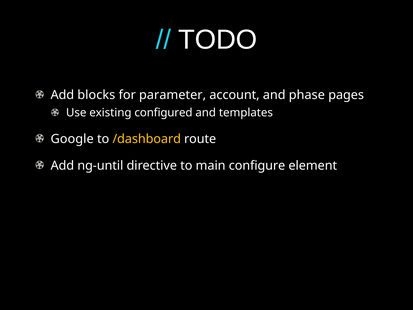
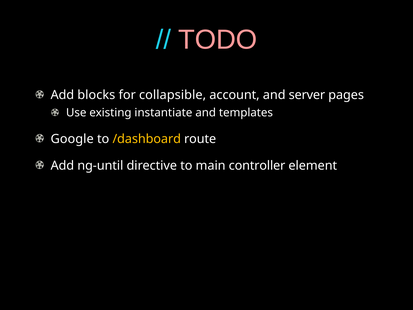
TODO colour: white -> pink (218, 40)
parameter: parameter -> collapsible (173, 95)
phase: phase -> server (307, 95)
configured: configured -> instantiate (163, 113)
configure: configure -> controller (257, 165)
